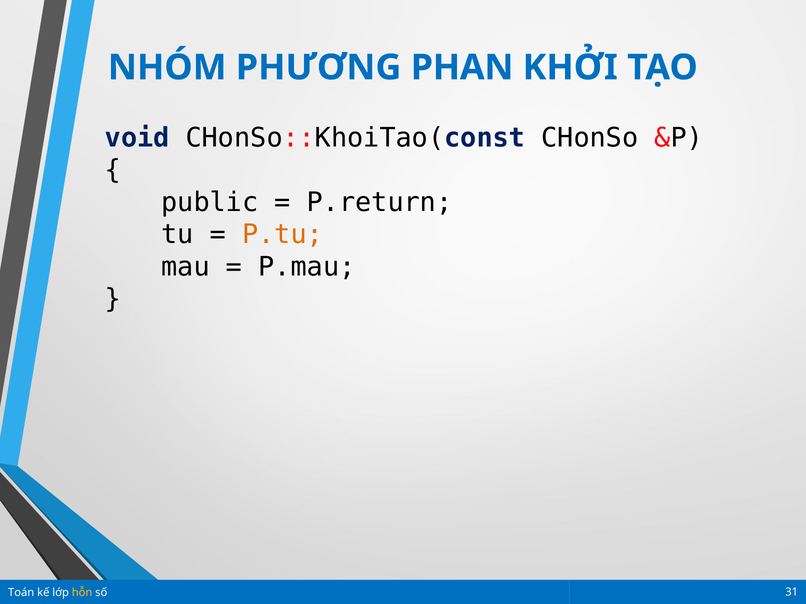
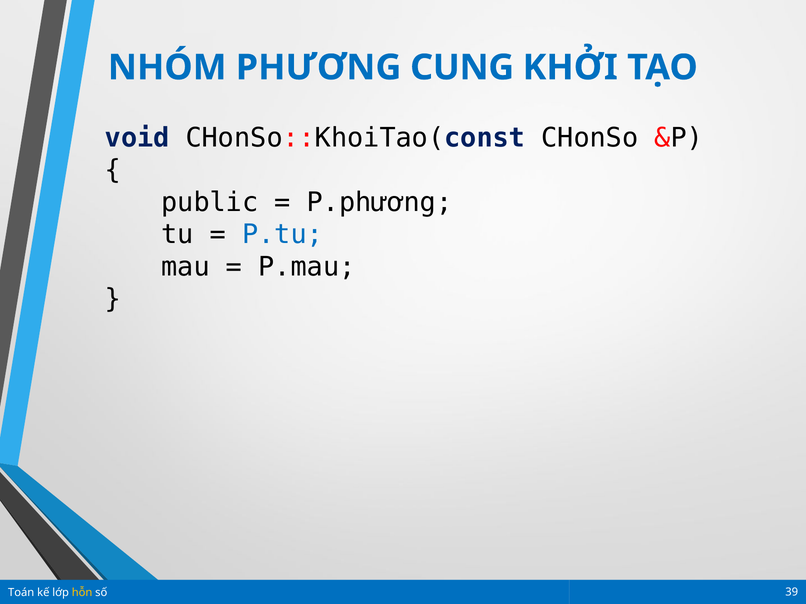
PHAN: PHAN -> CUNG (462, 68)
P.return: P.return -> P.phương (380, 202)
P.tu colour: orange -> blue (283, 235)
31: 31 -> 39 (792, 592)
